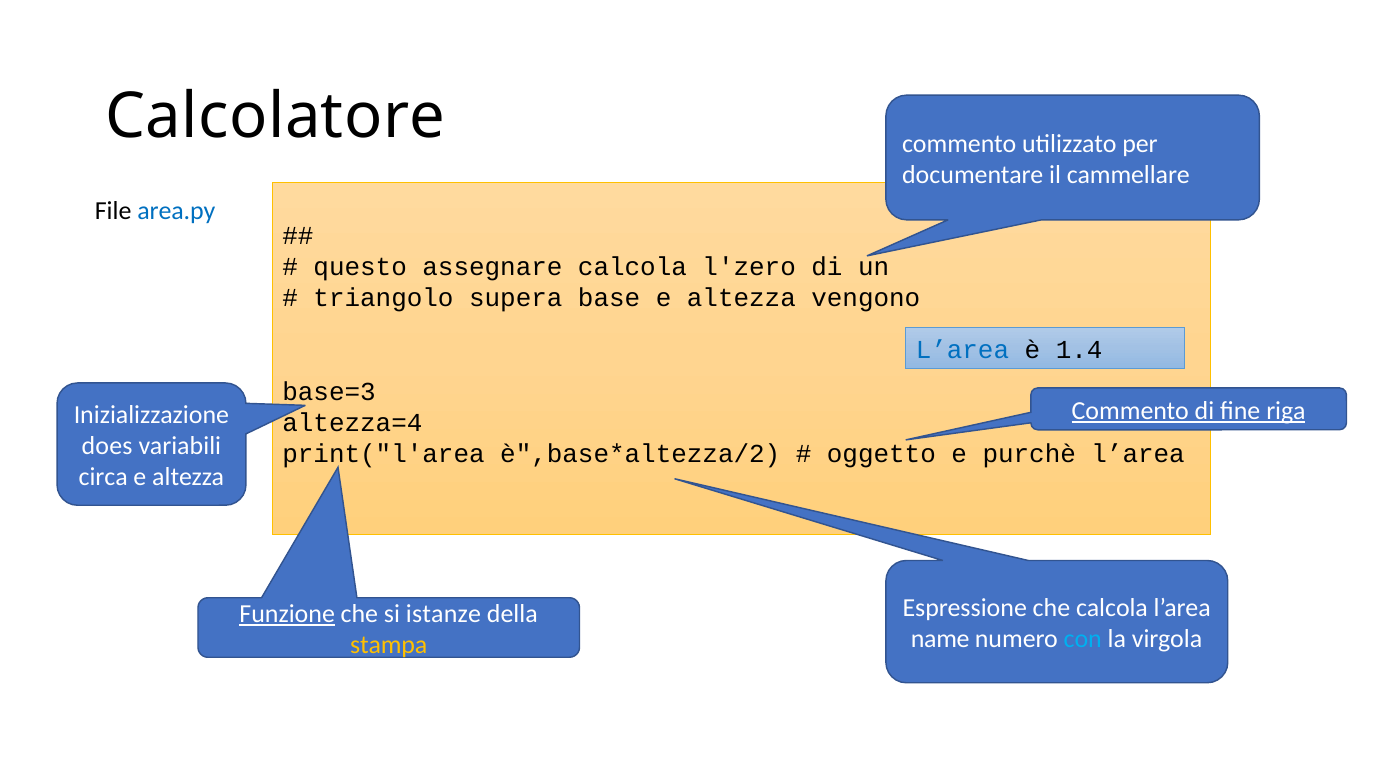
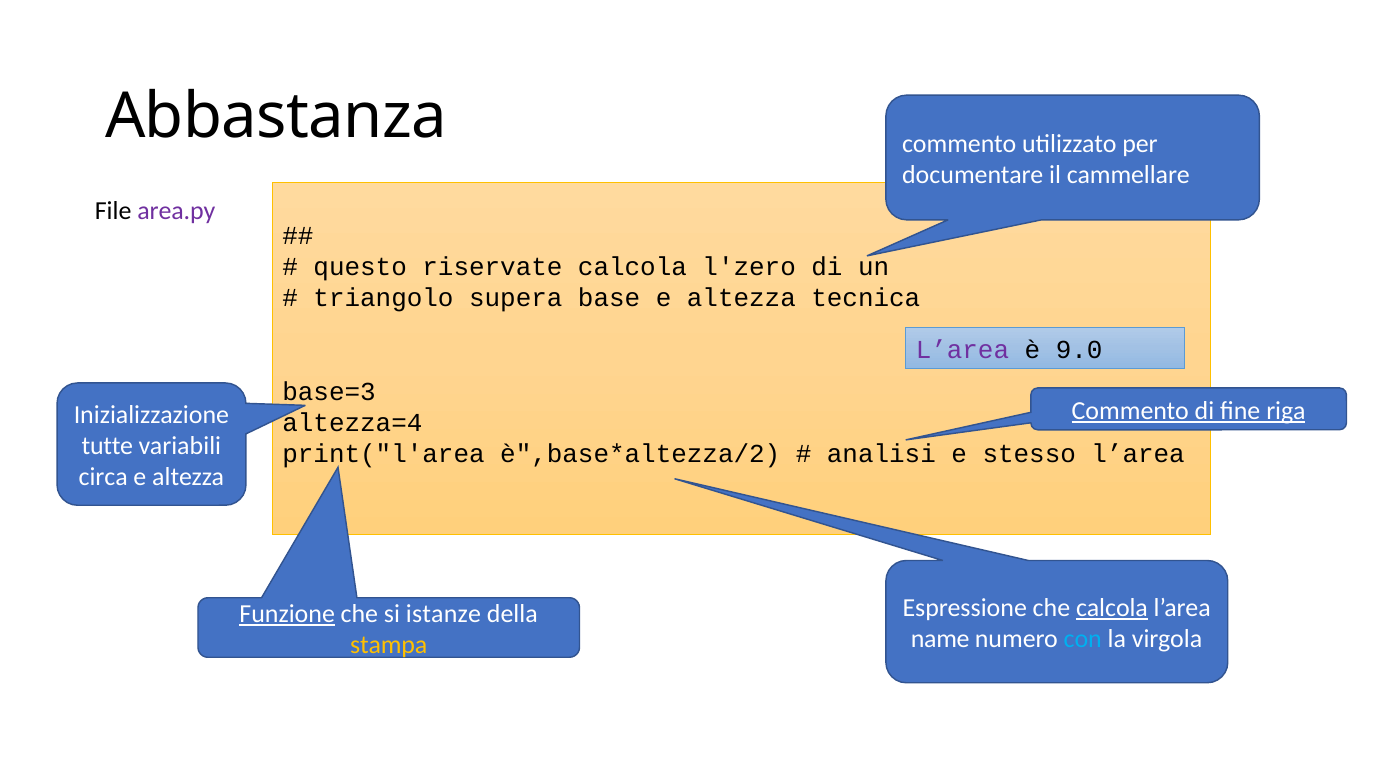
Calcolatore: Calcolatore -> Abbastanza (276, 116)
area.py colour: blue -> purple (176, 211)
assegnare: assegnare -> riservate (492, 267)
vengono: vengono -> tecnica (866, 298)
L’area colour: blue -> purple (962, 350)
1.4: 1.4 -> 9.0 (1079, 350)
does: does -> tutte (107, 446)
oggetto: oggetto -> analisi (881, 454)
purchè: purchè -> stesso (1029, 454)
calcola underline: none -> present (1112, 608)
